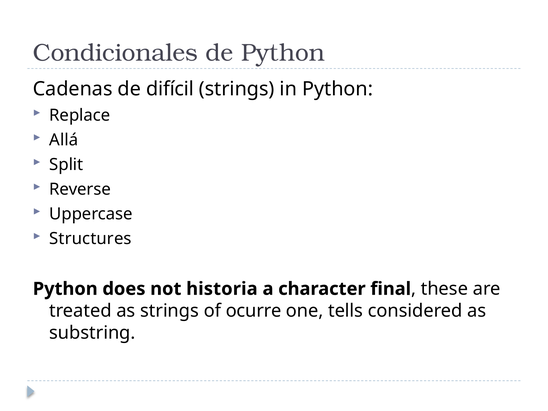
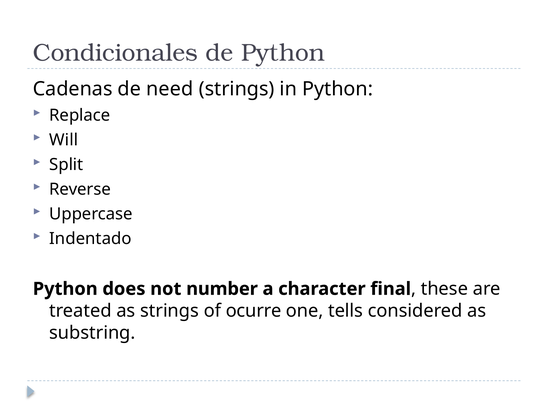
difícil: difícil -> need (170, 89)
Allá: Allá -> Will (64, 140)
Structures: Structures -> Indentado (90, 239)
historia: historia -> number (222, 289)
